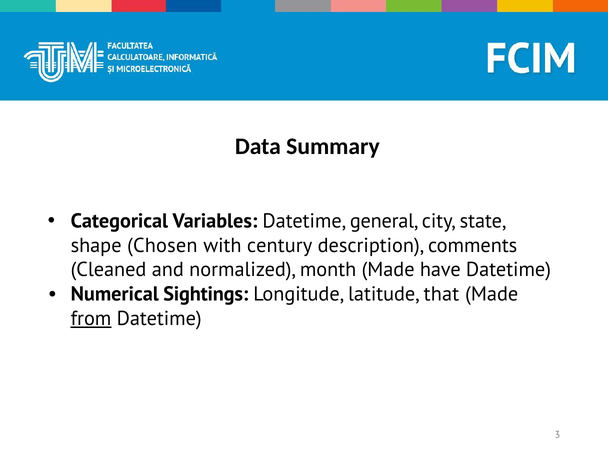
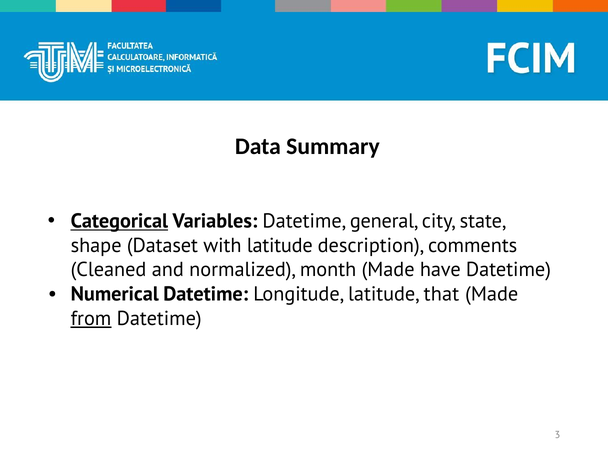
Categorical underline: none -> present (119, 221)
Chosen: Chosen -> Dataset (162, 245)
with century: century -> latitude (280, 245)
Numerical Sightings: Sightings -> Datetime (206, 294)
